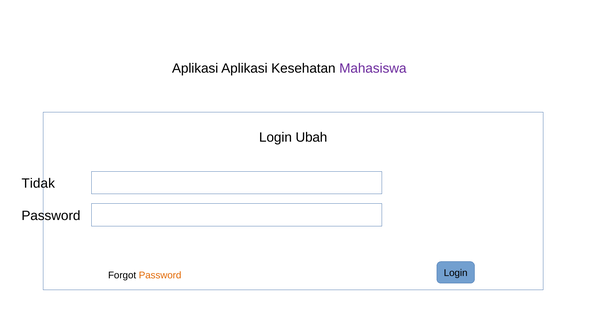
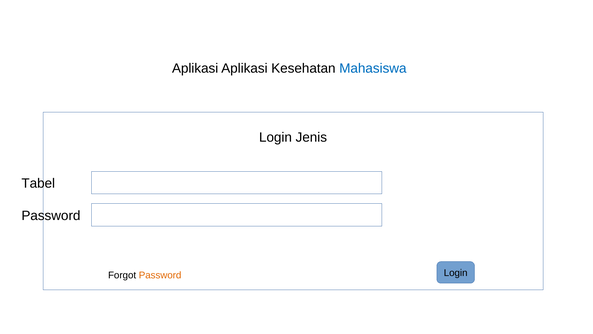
Mahasiswa colour: purple -> blue (373, 68)
Ubah: Ubah -> Jenis (311, 137)
Tidak: Tidak -> Tabel (38, 183)
